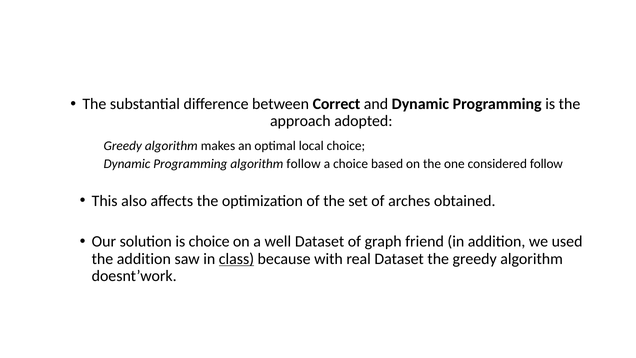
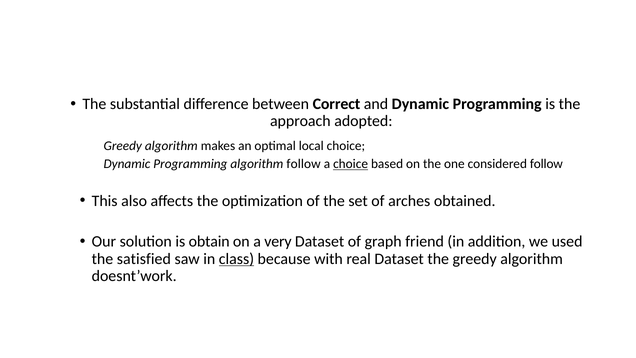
choice underline: none -> present (351, 164)
is choice: choice -> obtain (209, 242)
well: well -> very (278, 242)
the addition: addition -> satisfied (144, 259)
